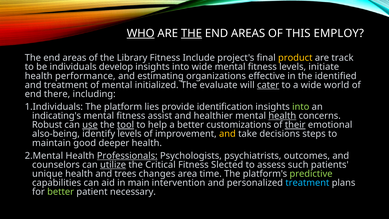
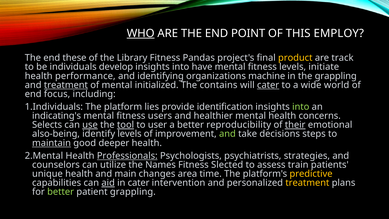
THE underline: present -> none (191, 33)
AREAS: AREAS -> POINT (248, 33)
areas: areas -> these (74, 58)
Include: Include -> Pandas (199, 58)
into wide: wide -> have (202, 67)
estimating: estimating -> identifying (161, 76)
effective: effective -> machine (267, 76)
the identified: identified -> grappling (336, 76)
treatment underline: none -> present (66, 85)
evaluate: evaluate -> contains (219, 85)
there: there -> focus (57, 94)
assist: assist -> users (160, 116)
health underline: present -> none (282, 116)
Robust: Robust -> Selects (47, 125)
help: help -> user (157, 125)
customizations: customizations -> reproducibility (239, 125)
and colour: yellow -> light green (227, 134)
maintain underline: none -> present (52, 143)
outcomes: outcomes -> strategies (307, 156)
utilize underline: present -> none (113, 165)
Critical: Critical -> Names (161, 165)
such: such -> train (298, 165)
trees: trees -> main (125, 174)
predictive colour: light green -> yellow (311, 174)
aid underline: none -> present (108, 183)
in main: main -> cater (139, 183)
treatment colour: light blue -> yellow (307, 183)
patient necessary: necessary -> grappling (133, 192)
